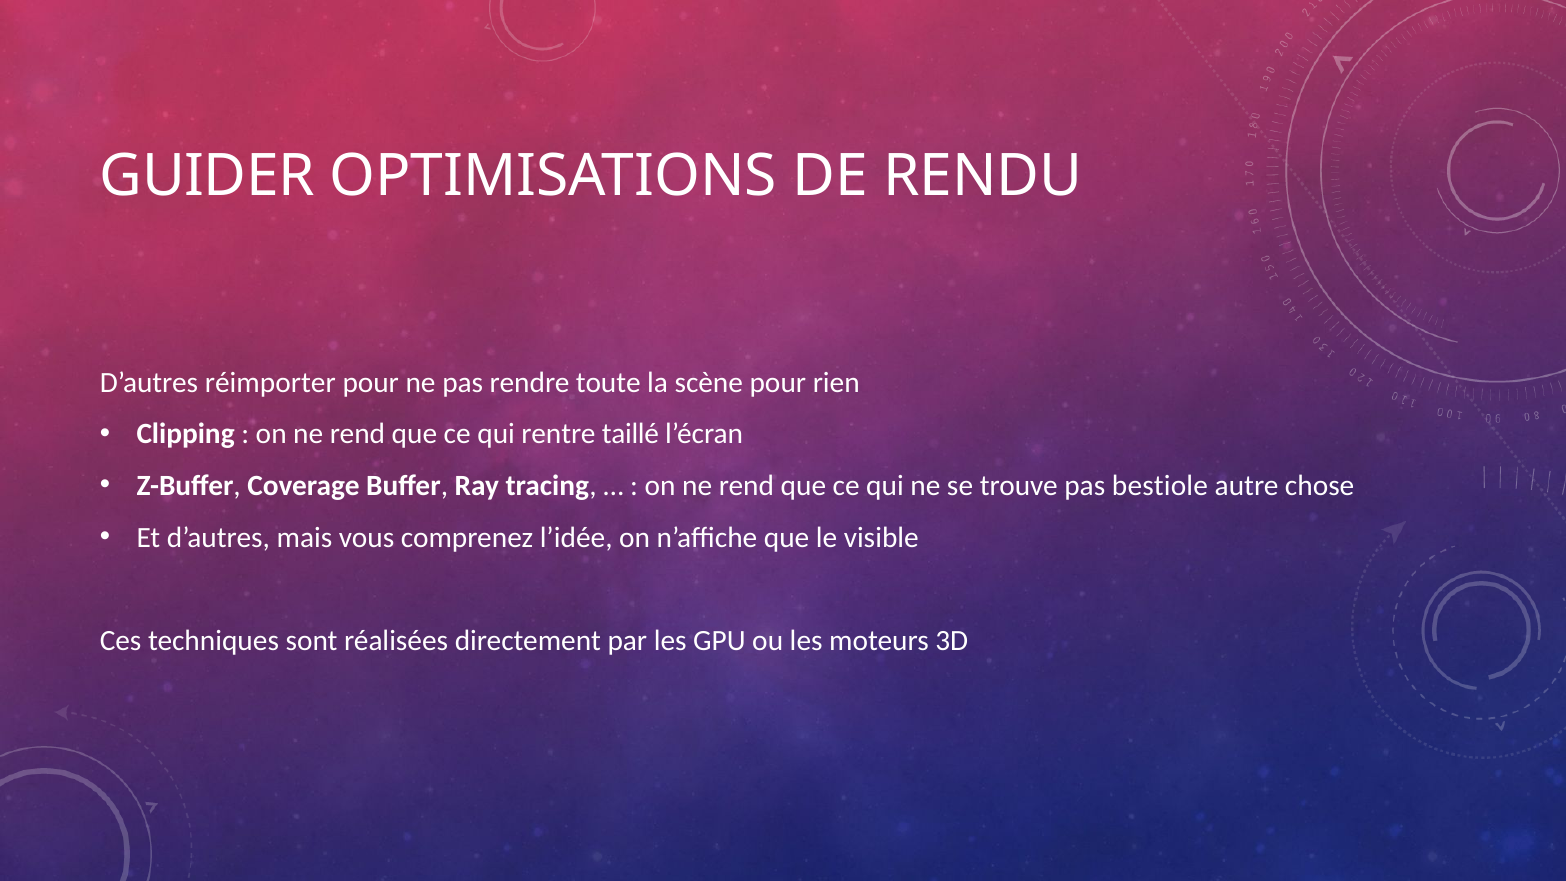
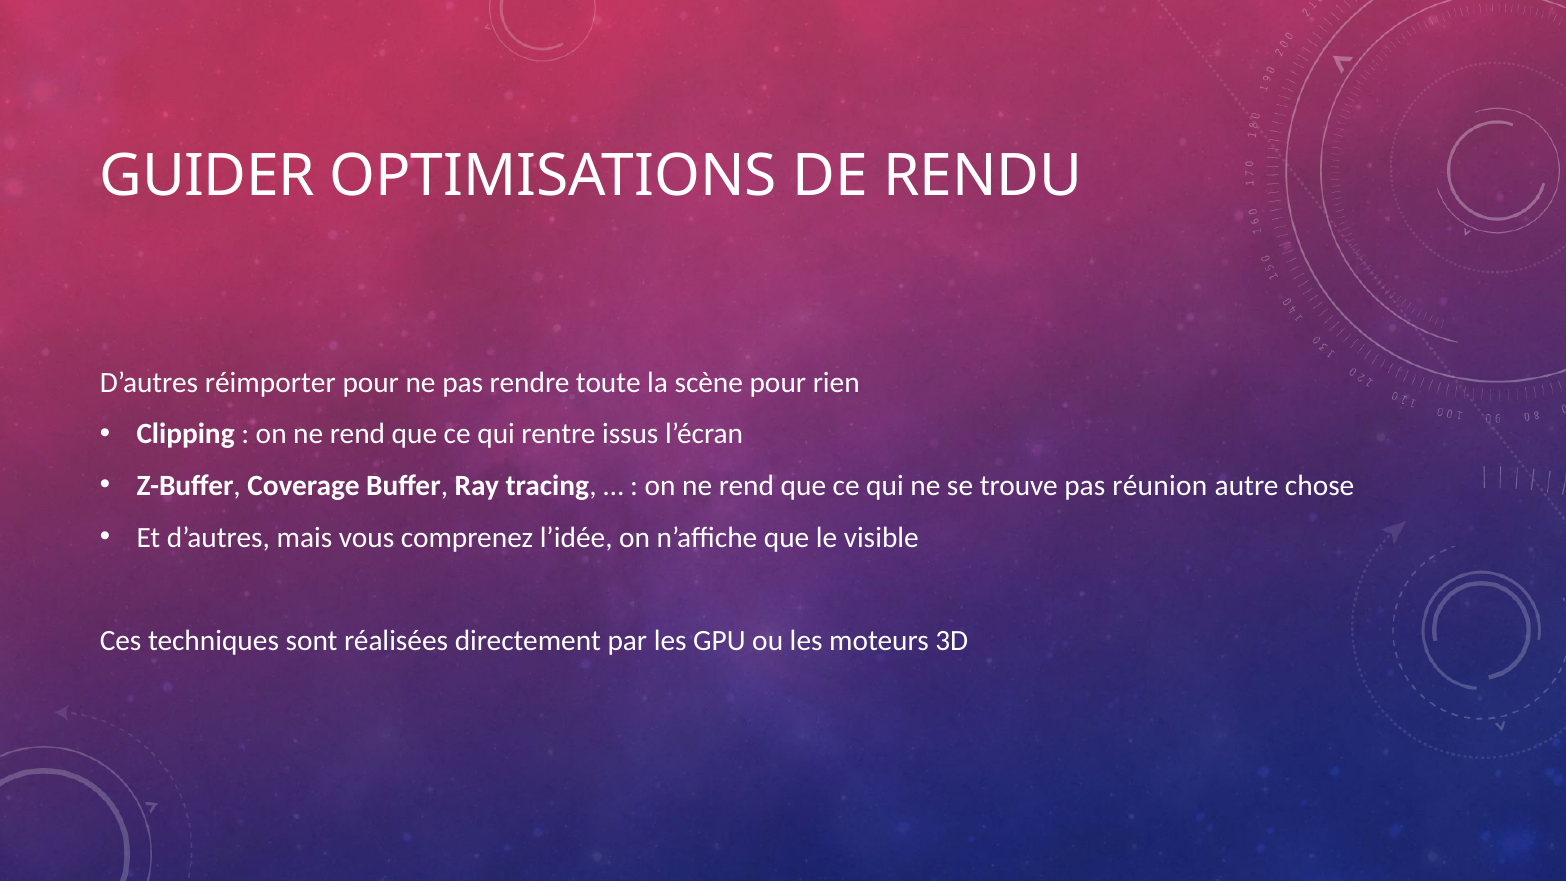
taillé: taillé -> issus (630, 434)
bestiole: bestiole -> réunion (1160, 486)
